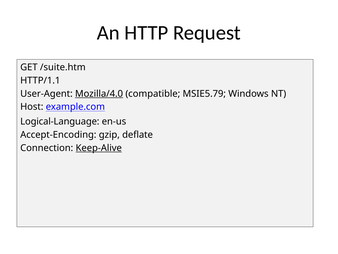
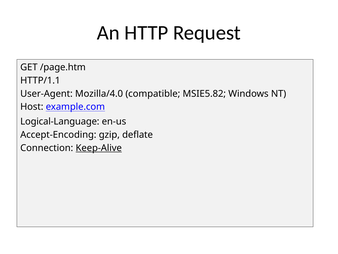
/suite.htm: /suite.htm -> /page.htm (63, 67)
Mozilla/4.0 underline: present -> none (99, 93)
MSIE5.79: MSIE5.79 -> MSIE5.82 (204, 93)
